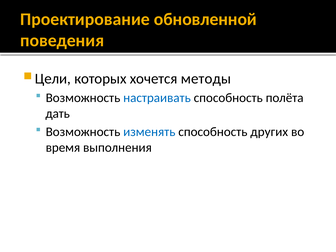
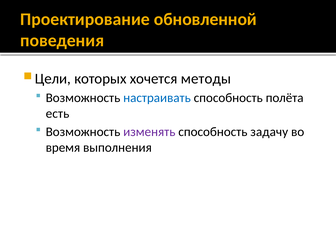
дать: дать -> есть (57, 114)
изменять colour: blue -> purple (149, 132)
других: других -> задачу (269, 132)
